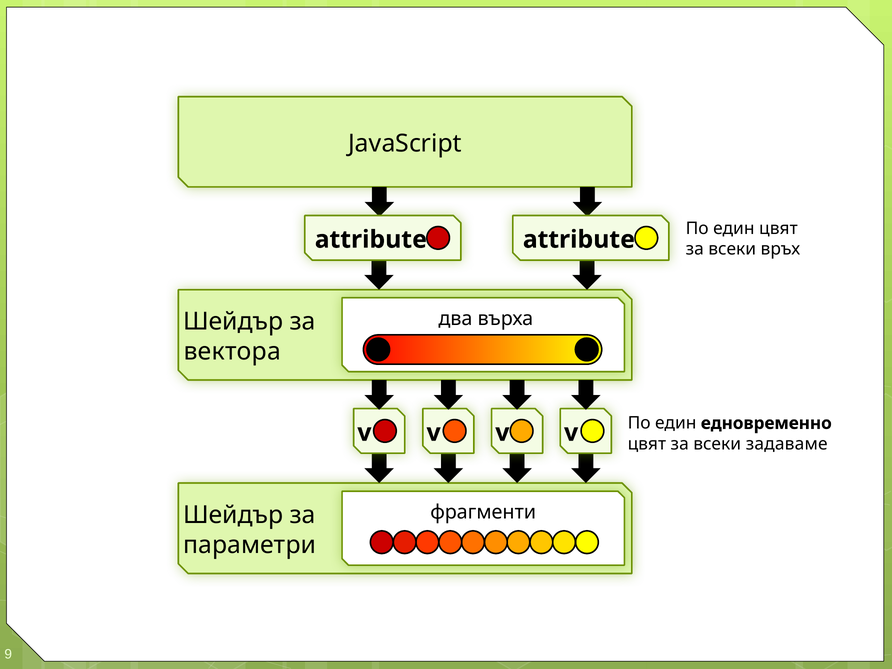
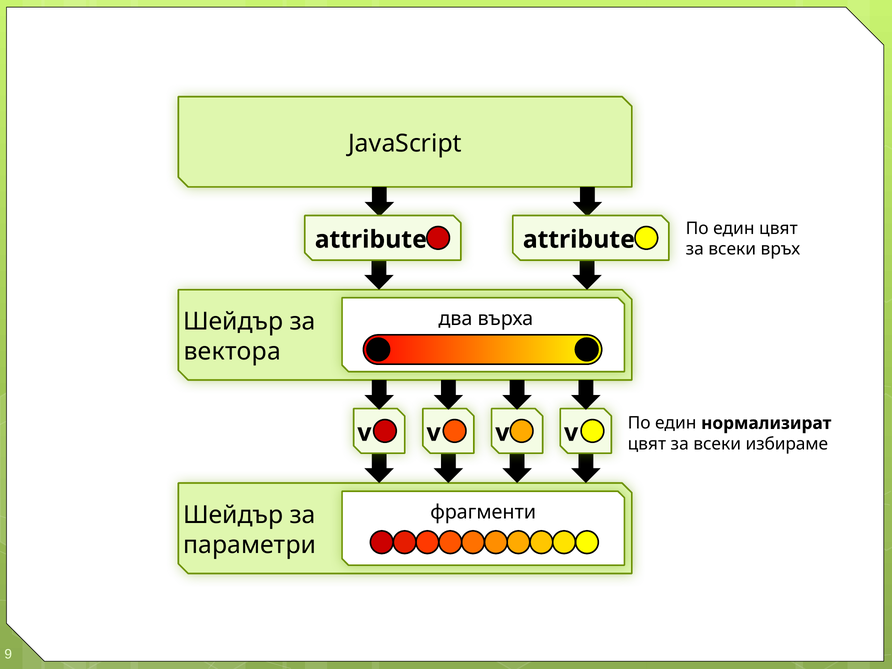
едновременно: едновременно -> нормализират (766, 423)
задаваме: задаваме -> избираме (787, 444)
